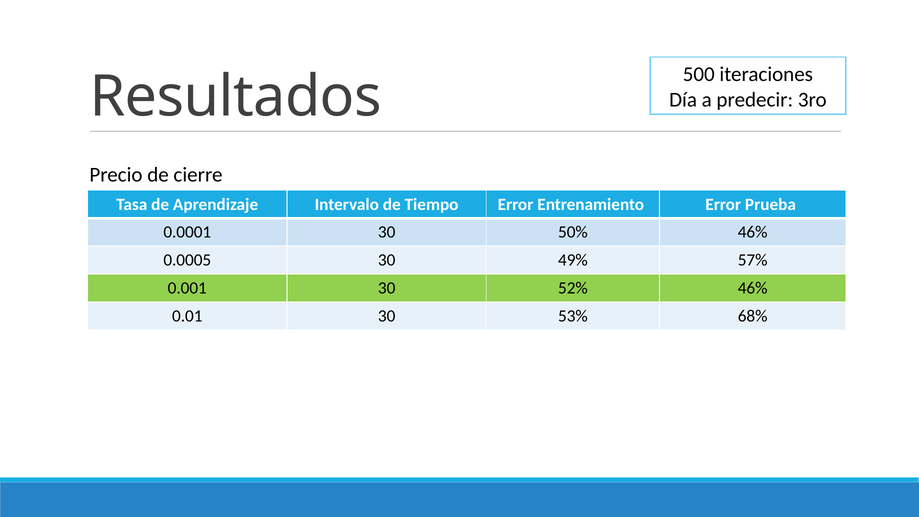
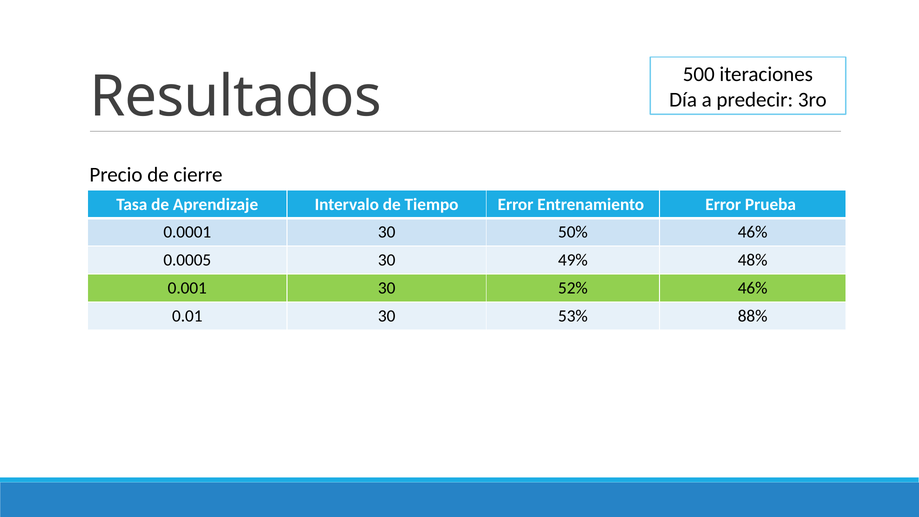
57%: 57% -> 48% (753, 260)
68%: 68% -> 88% (753, 316)
